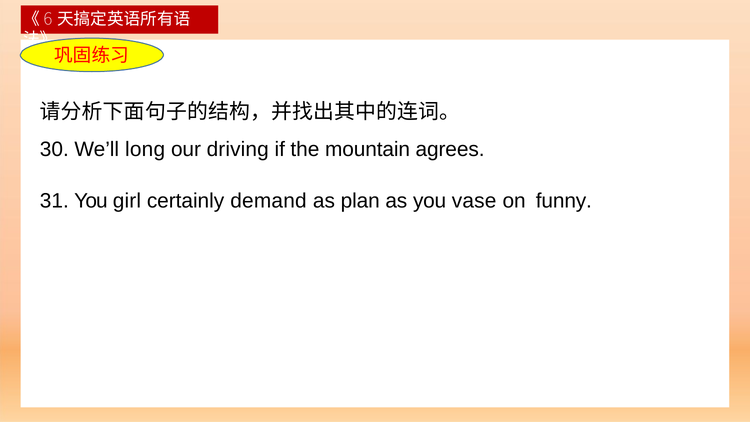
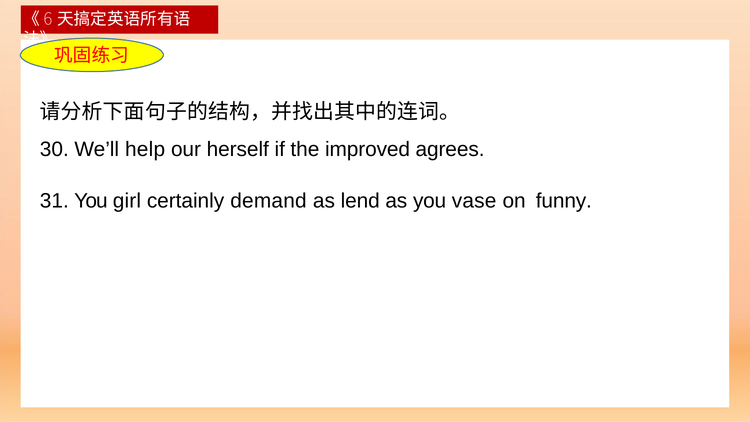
long: long -> help (145, 150)
driving: driving -> herself (238, 150)
mountain: mountain -> improved (368, 150)
plan: plan -> lend (360, 201)
